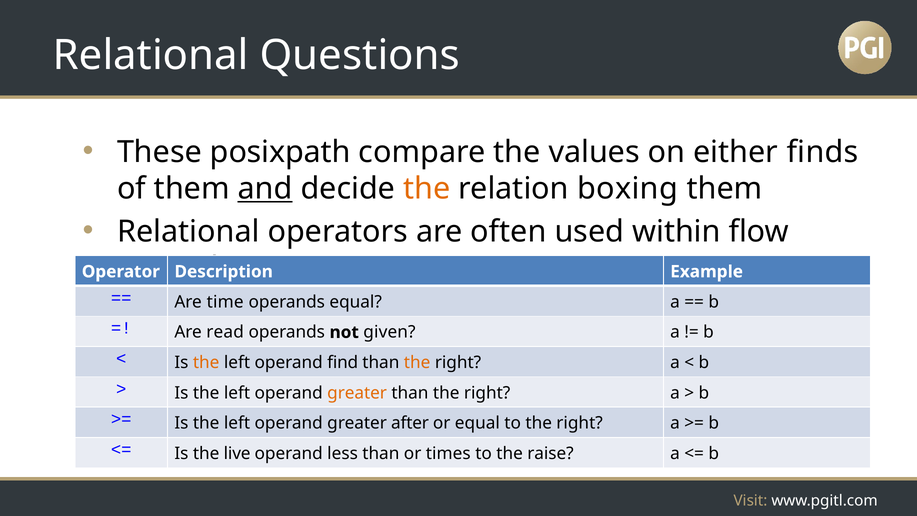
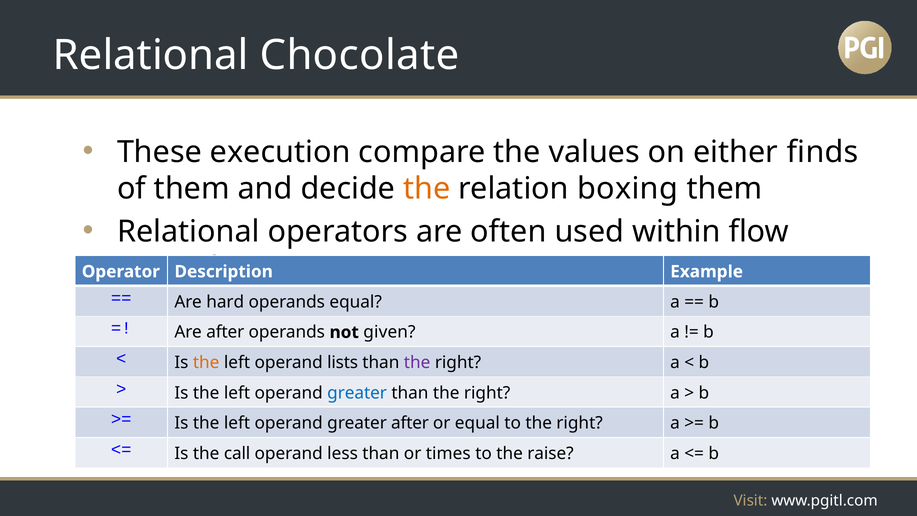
Questions: Questions -> Chocolate (360, 55)
posixpath: posixpath -> execution (280, 152)
and underline: present -> none (265, 189)
time: time -> hard (225, 302)
Are read: read -> after (225, 332)
find: find -> lists (343, 362)
the colour: orange -> purple (417, 362)
greater colour: orange -> blue (357, 393)
live: live -> call (237, 453)
